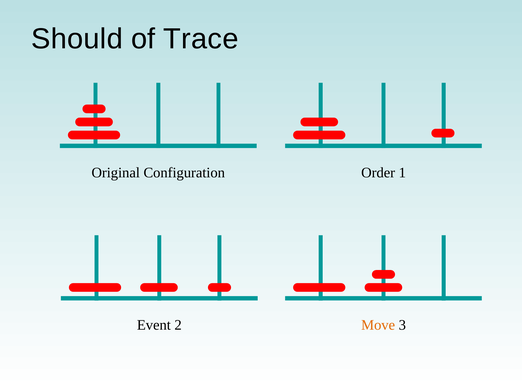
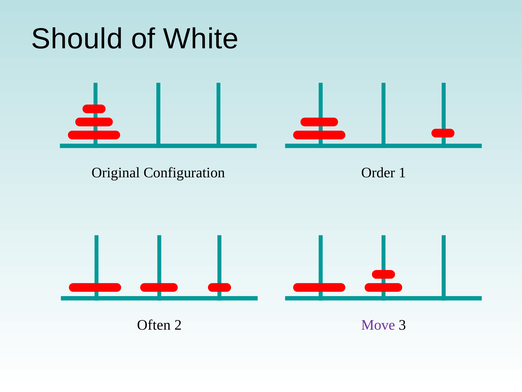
Trace: Trace -> White (201, 39)
Event: Event -> Often (154, 325)
Move colour: orange -> purple (378, 325)
